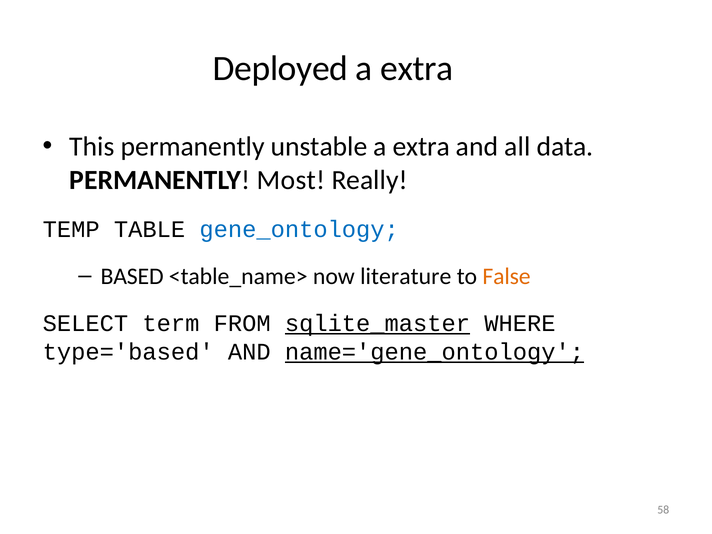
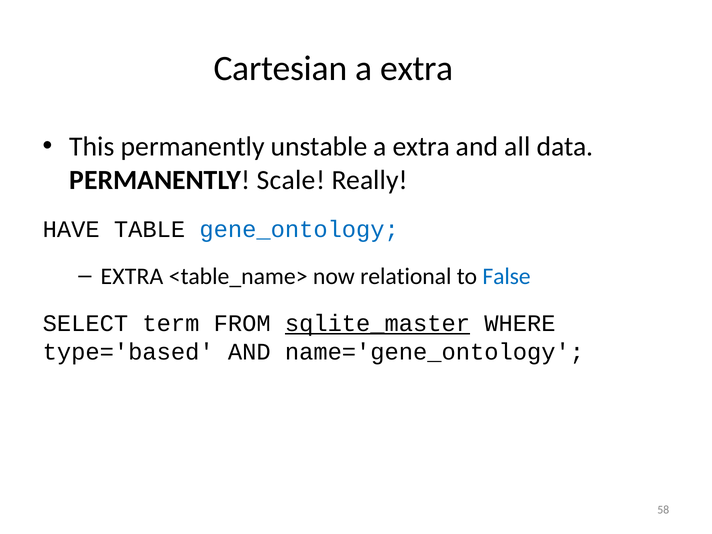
Deployed: Deployed -> Cartesian (280, 68)
Most: Most -> Scale (291, 180)
TEMP: TEMP -> HAVE (71, 229)
BASED: BASED -> EXTRA (132, 276)
literature: literature -> relational (406, 276)
False colour: orange -> blue (507, 276)
name='gene_ontology underline: present -> none (434, 352)
